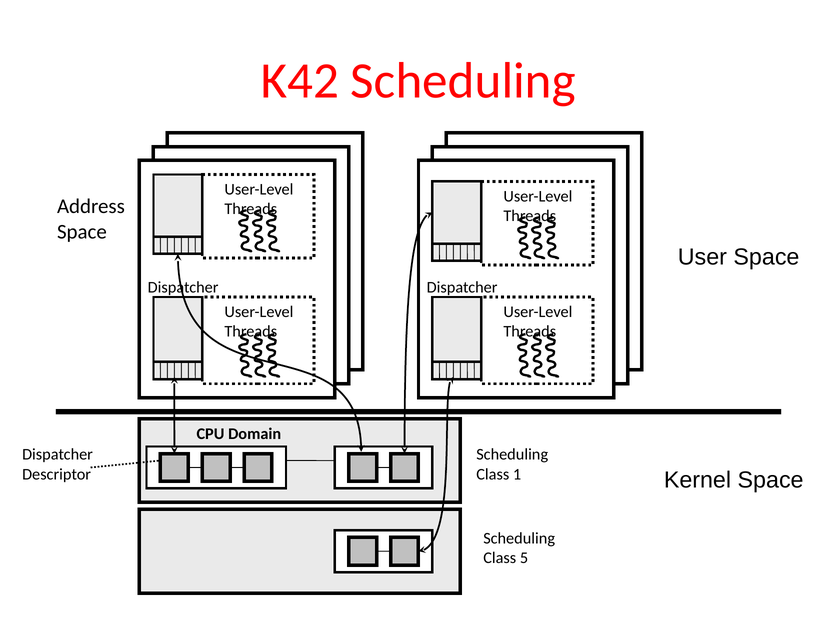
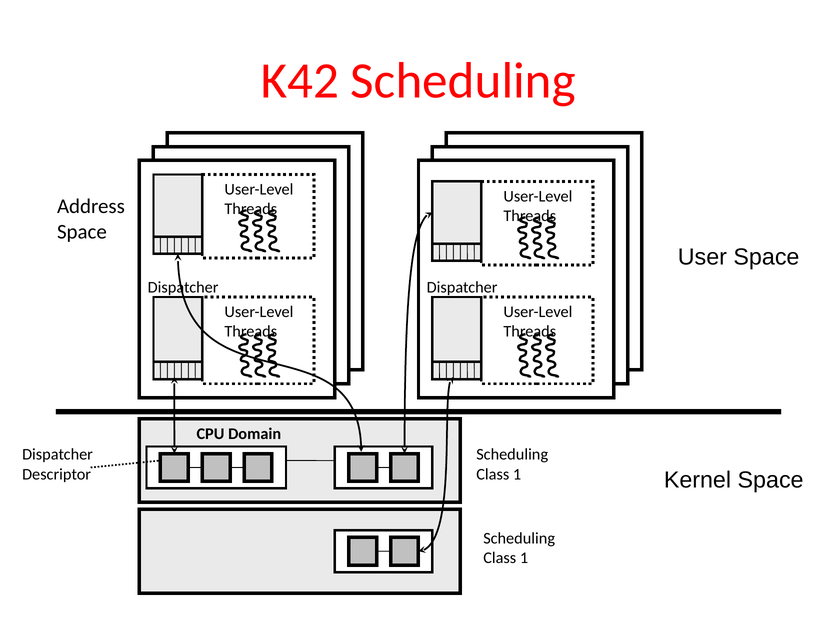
5: 5 -> 1 (524, 558)
